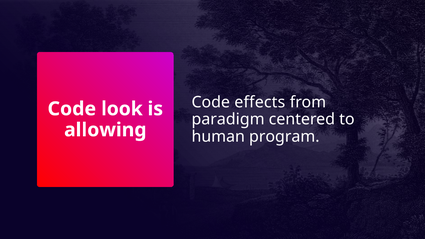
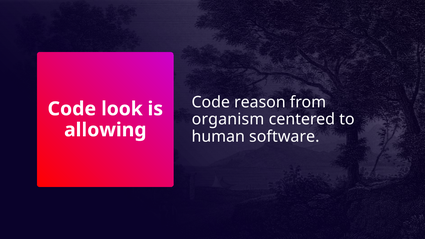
effects: effects -> reason (260, 102)
paradigm: paradigm -> organism (228, 119)
program: program -> software (284, 137)
